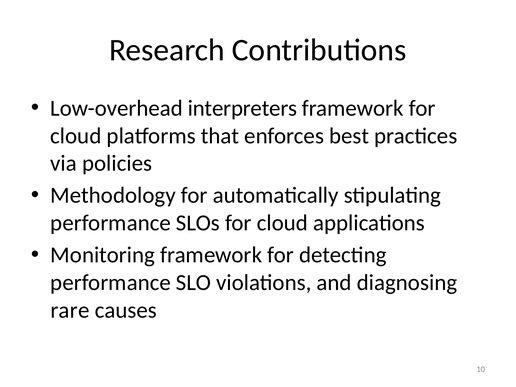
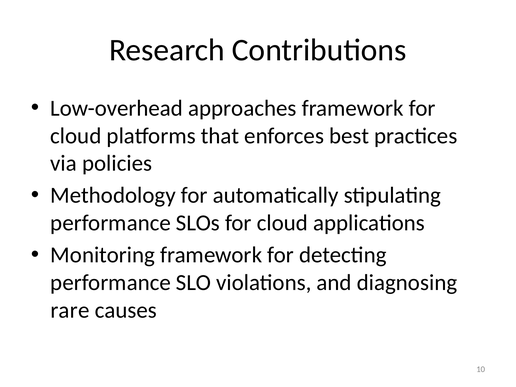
interpreters: interpreters -> approaches (242, 108)
